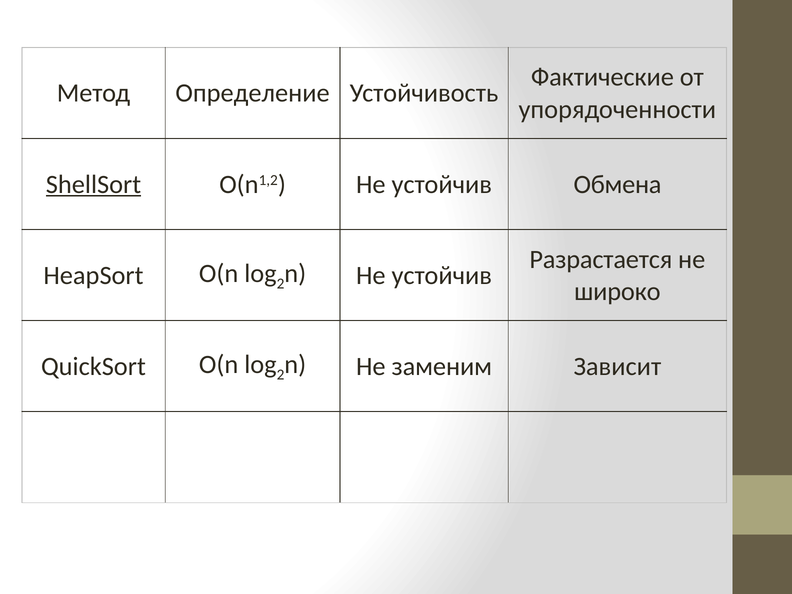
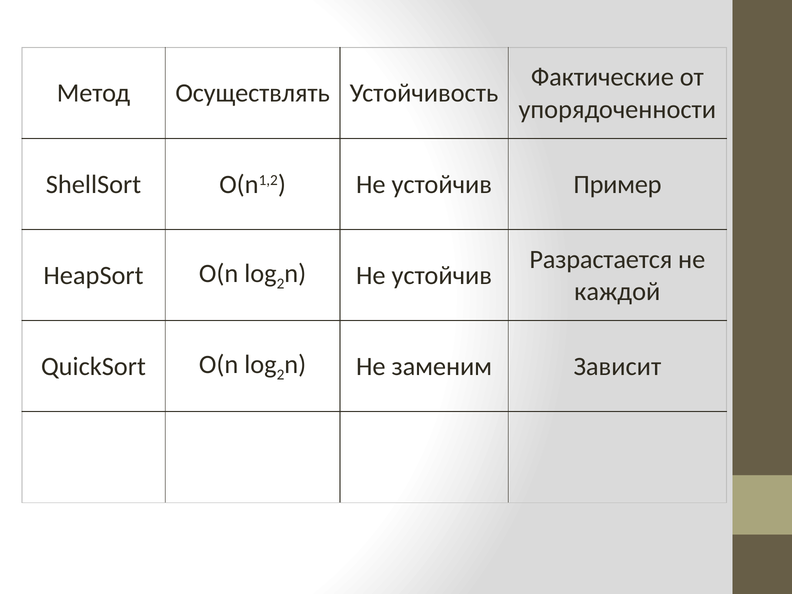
Определение: Определение -> Осуществлять (253, 93)
ShellSort underline: present -> none (93, 184)
Обмена: Обмена -> Пример (618, 184)
широко: широко -> каждой (617, 291)
